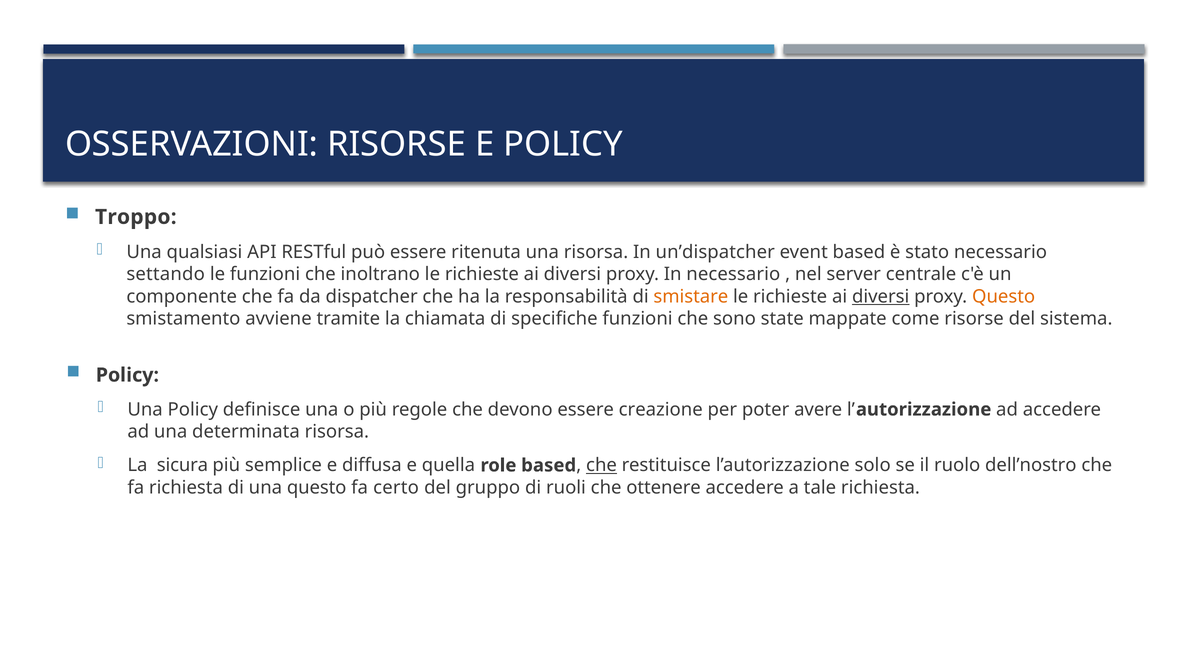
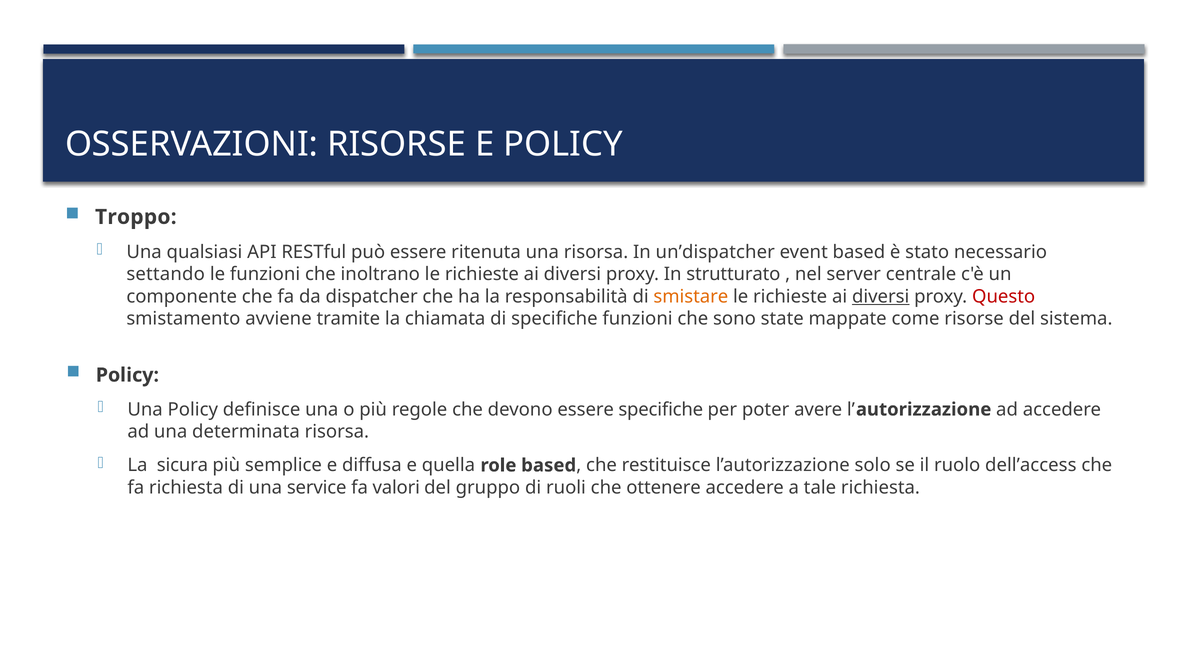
In necessario: necessario -> strutturato (733, 274)
Questo colour: orange -> red (1004, 297)
essere creazione: creazione -> specifiche (661, 410)
che underline: present -> none (602, 466)
dell’nostro: dell’nostro -> dell’access (1031, 466)
una questo: questo -> service (317, 488)
certo: certo -> valori (396, 488)
